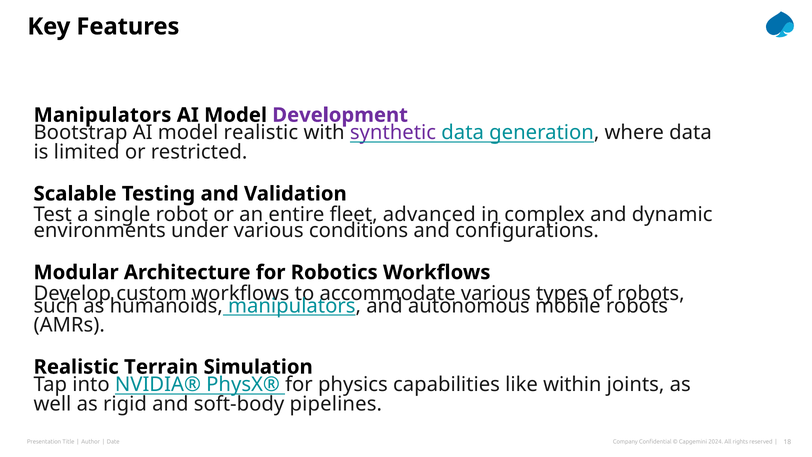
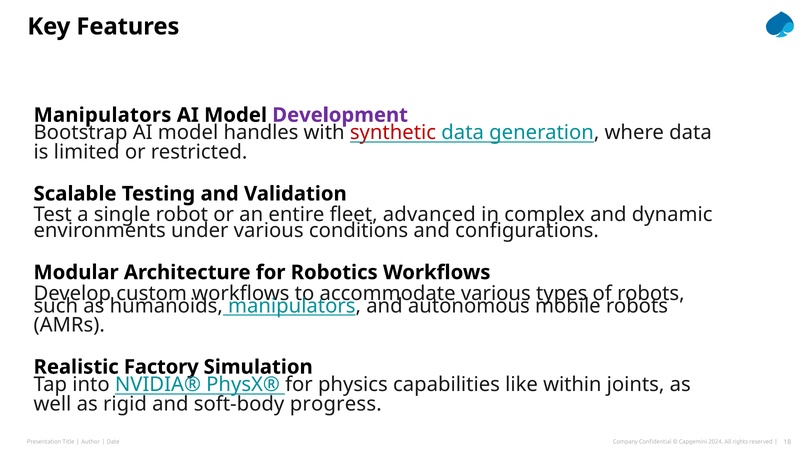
model realistic: realistic -> handles (261, 133)
synthetic colour: purple -> red (393, 133)
Terrain: Terrain -> Factory (161, 367)
pipelines: pipelines -> progress (336, 404)
